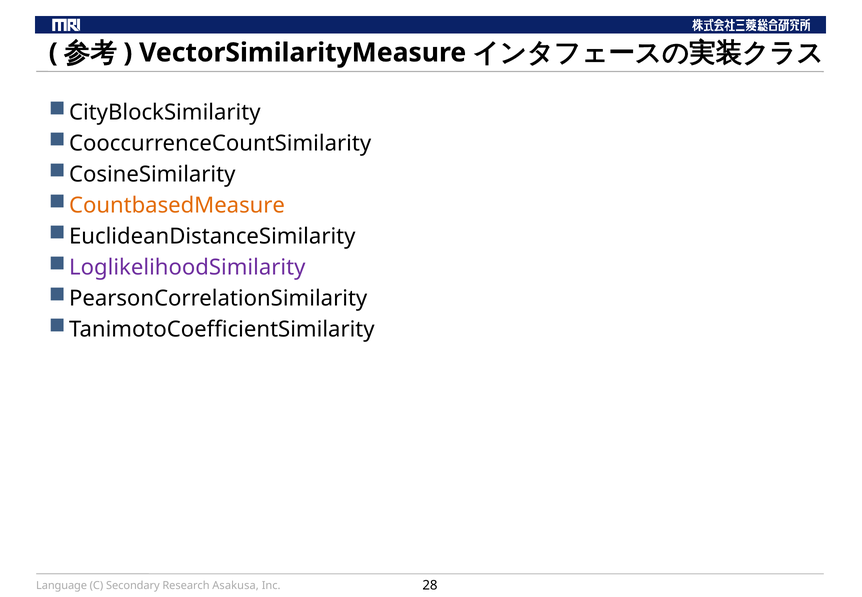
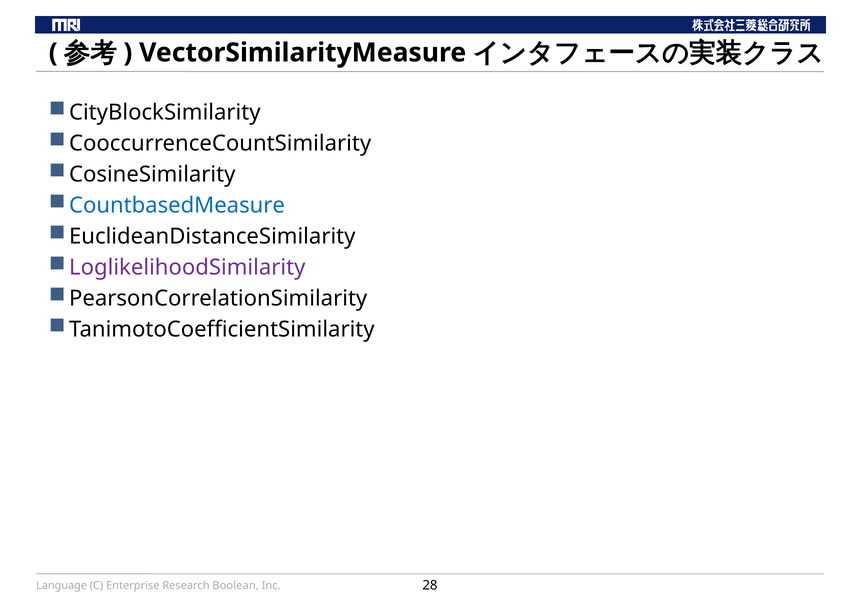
CountbasedMeasure colour: orange -> blue (177, 205)
Secondary: Secondary -> Enterprise (133, 585)
Asakusa: Asakusa -> Boolean (236, 585)
